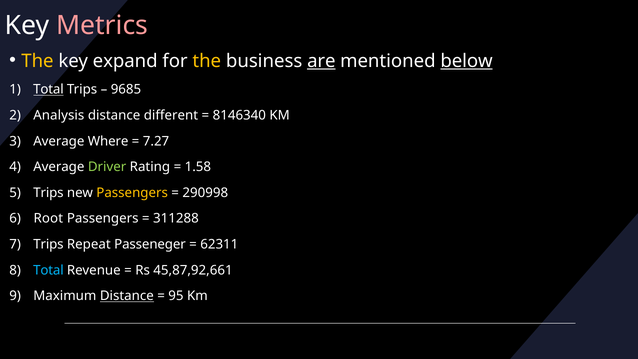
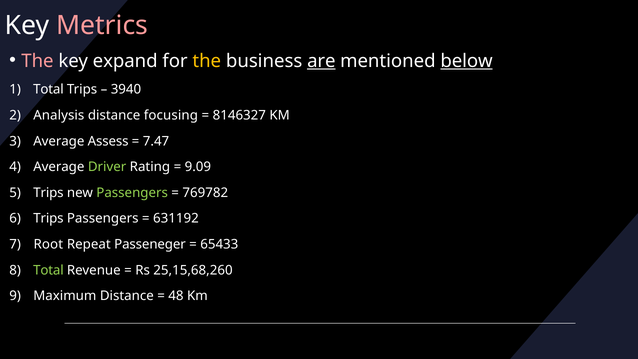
The colour: yellow -> pink (37, 61)
Total underline: present -> none (48, 89)
9685: 9685 -> 3940 (126, 89)
different: different -> focusing (171, 115)
8146340: 8146340 -> 8146327 (239, 115)
Where: Where -> Assess (108, 141)
7.27: 7.27 -> 7.47 (156, 141)
1.58: 1.58 -> 9.09 (198, 167)
Passengers colour: yellow -> light green (132, 193)
290998: 290998 -> 769782 (205, 193)
Root: Root -> Trips (48, 219)
311288: 311288 -> 631192 (176, 219)
Trips: Trips -> Root (48, 244)
62311: 62311 -> 65433 (219, 244)
Total colour: light blue -> light green (48, 270)
45,87,92,661: 45,87,92,661 -> 25,15,68,260 (193, 270)
Distance underline: present -> none (127, 296)
95: 95 -> 48 (176, 296)
